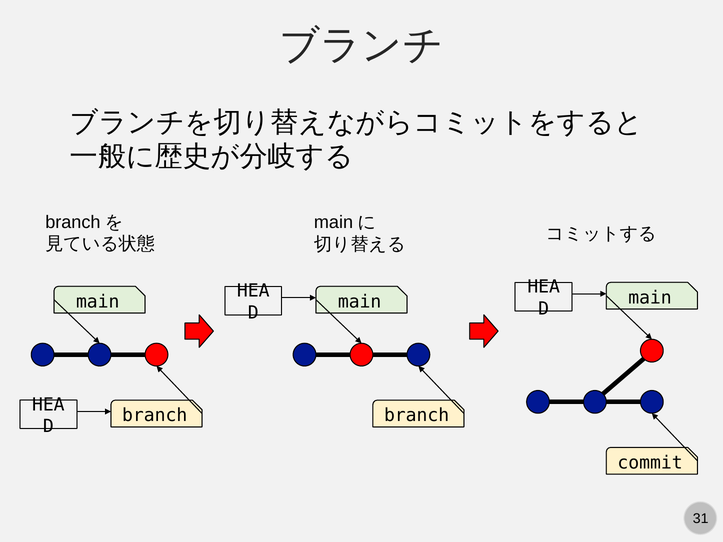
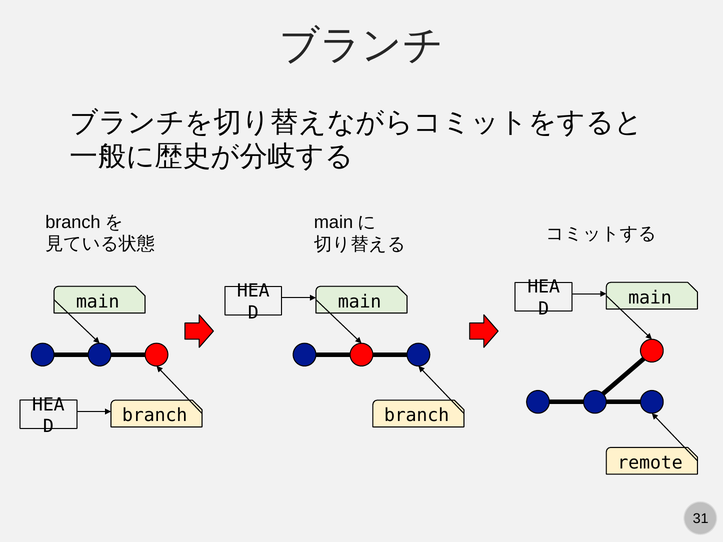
commit: commit -> remote (650, 463)
